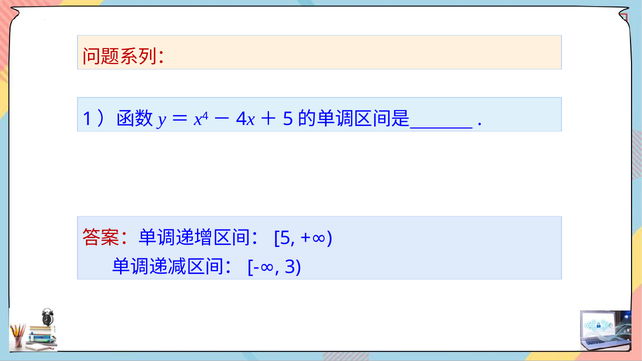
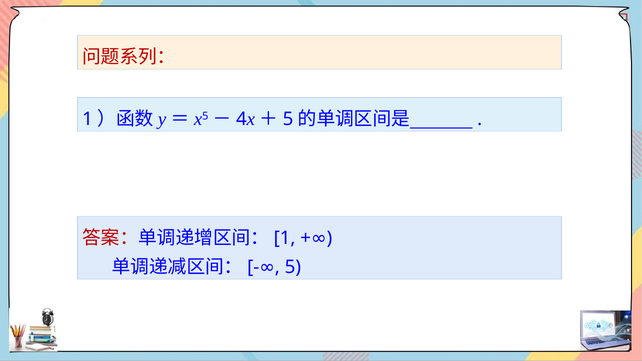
4: 4 -> 5 (205, 116)
5: 5 -> 1 (285, 238)
3: 3 -> 5 (293, 267)
